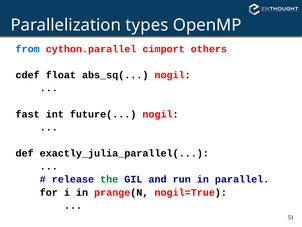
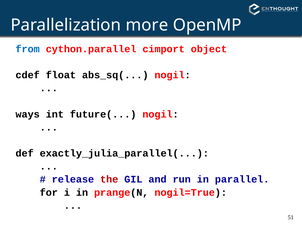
types: types -> more (147, 25)
others: others -> object (209, 49)
fast: fast -> ways (28, 114)
the colour: green -> red (109, 179)
